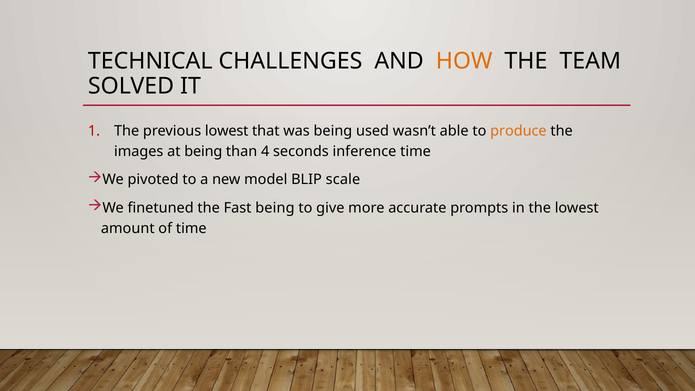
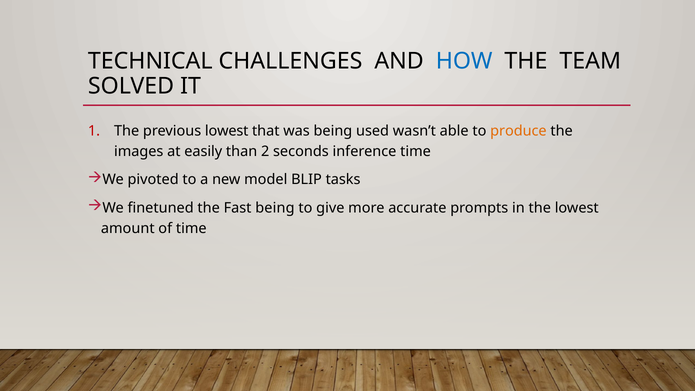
HOW colour: orange -> blue (464, 61)
at being: being -> easily (203, 152)
4: 4 -> 2 (265, 152)
scale: scale -> tasks (343, 180)
